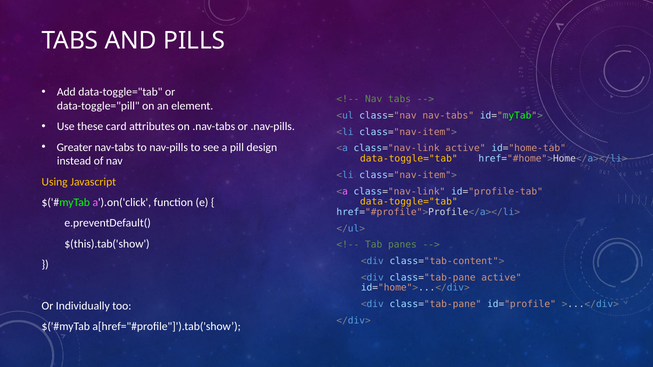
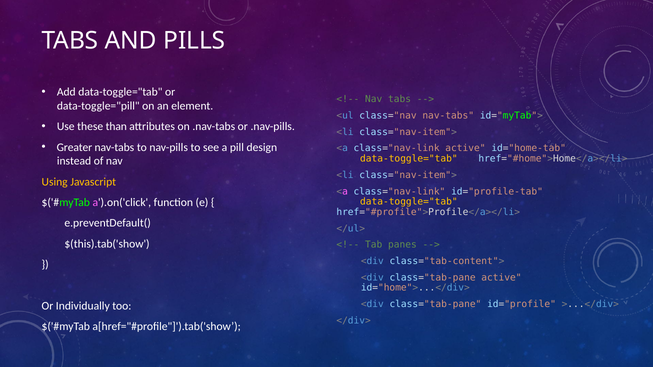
card: card -> than (116, 127)
